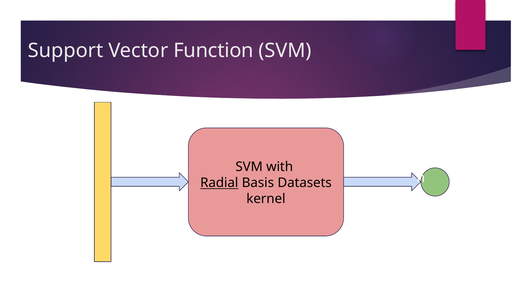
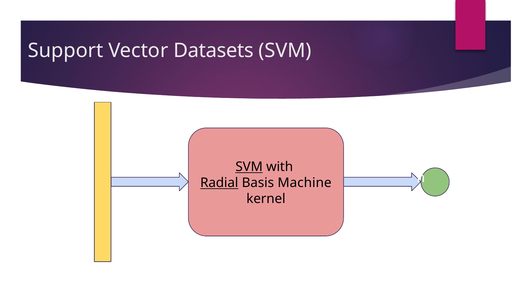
Function: Function -> Datasets (214, 51)
SVM underline: none -> present (249, 167)
Datasets: Datasets -> Machine (305, 183)
